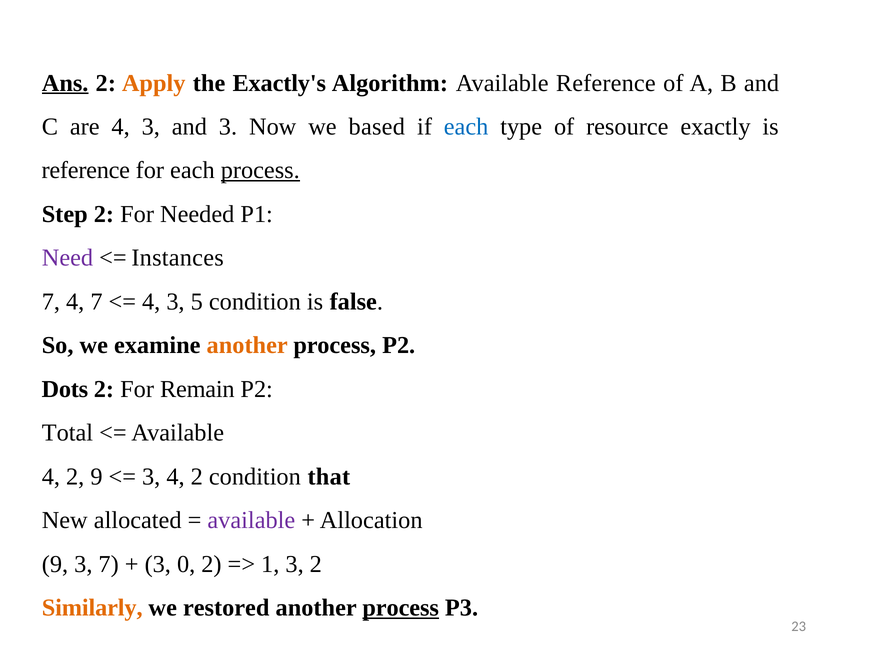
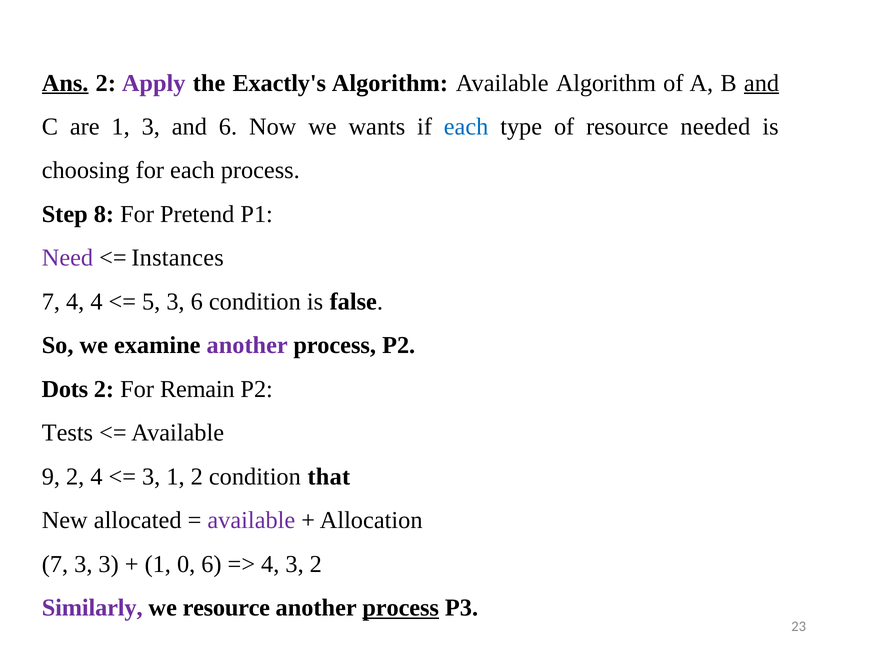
Apply colour: orange -> purple (154, 83)
Available Reference: Reference -> Algorithm (606, 83)
and underline: none -> present (762, 83)
are 4: 4 -> 1 (121, 127)
and 3: 3 -> 6 (228, 127)
based: based -> wants (377, 127)
exactly: exactly -> needed (715, 127)
reference: reference -> choosing (86, 171)
process underline: present -> none (260, 171)
Step 2: 2 -> 8 (104, 214)
Needed: Needed -> Pretend (197, 214)
4 7: 7 -> 4 (96, 302)
4: 4 -> 5 (151, 302)
3 5: 5 -> 6 (197, 302)
another colour: orange -> purple (247, 346)
Total: Total -> Tests (67, 433)
4: 4 -> 9 (51, 477)
2 9: 9 -> 4 (96, 477)
3 4: 4 -> 1 (175, 477)
9: 9 -> 7 (55, 564)
3 7: 7 -> 3 (109, 564)
3: 3 -> 1 (158, 564)
0 2: 2 -> 6 (211, 564)
1: 1 -> 4 (270, 564)
Similarly colour: orange -> purple (92, 608)
we restored: restored -> resource (226, 608)
